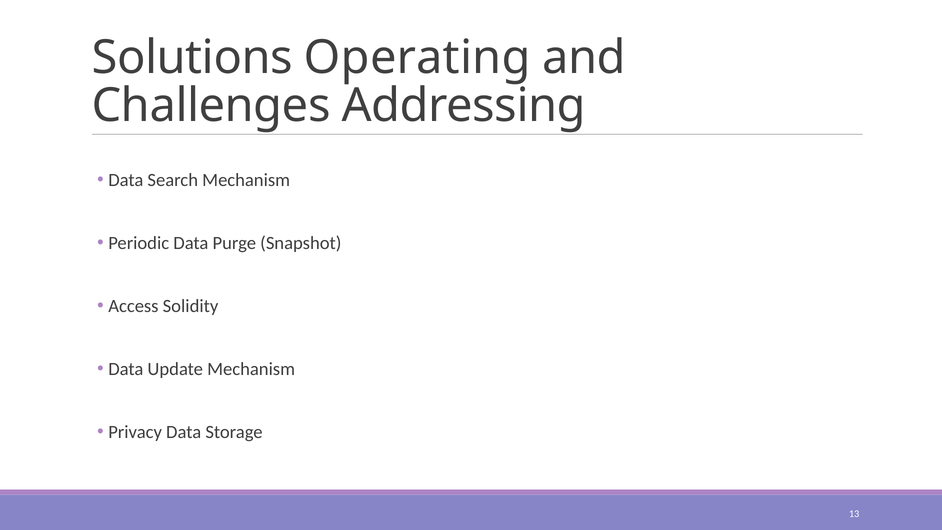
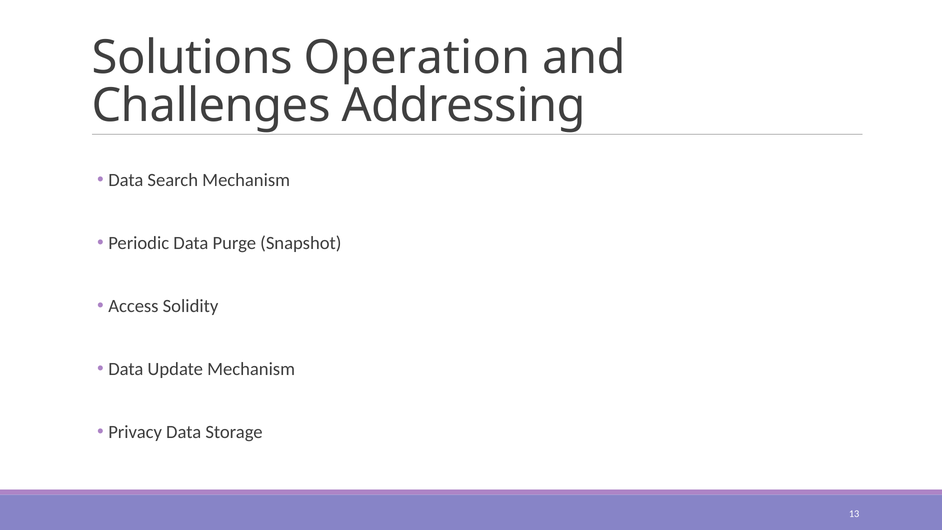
Operating: Operating -> Operation (417, 58)
